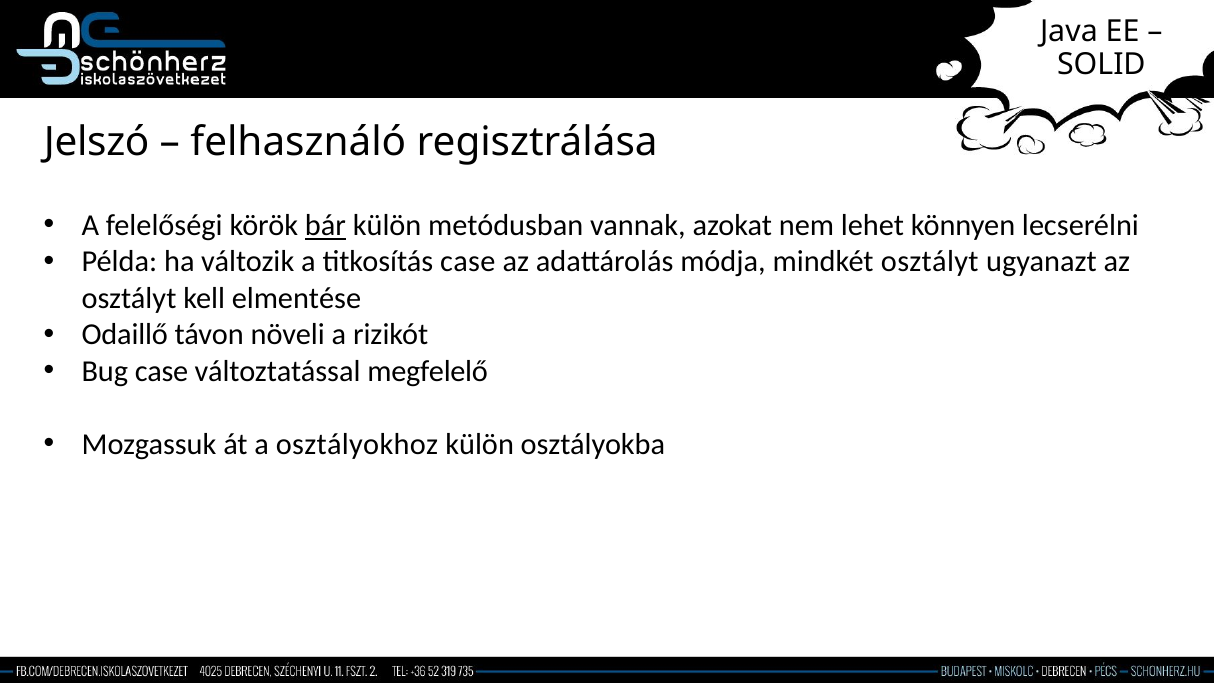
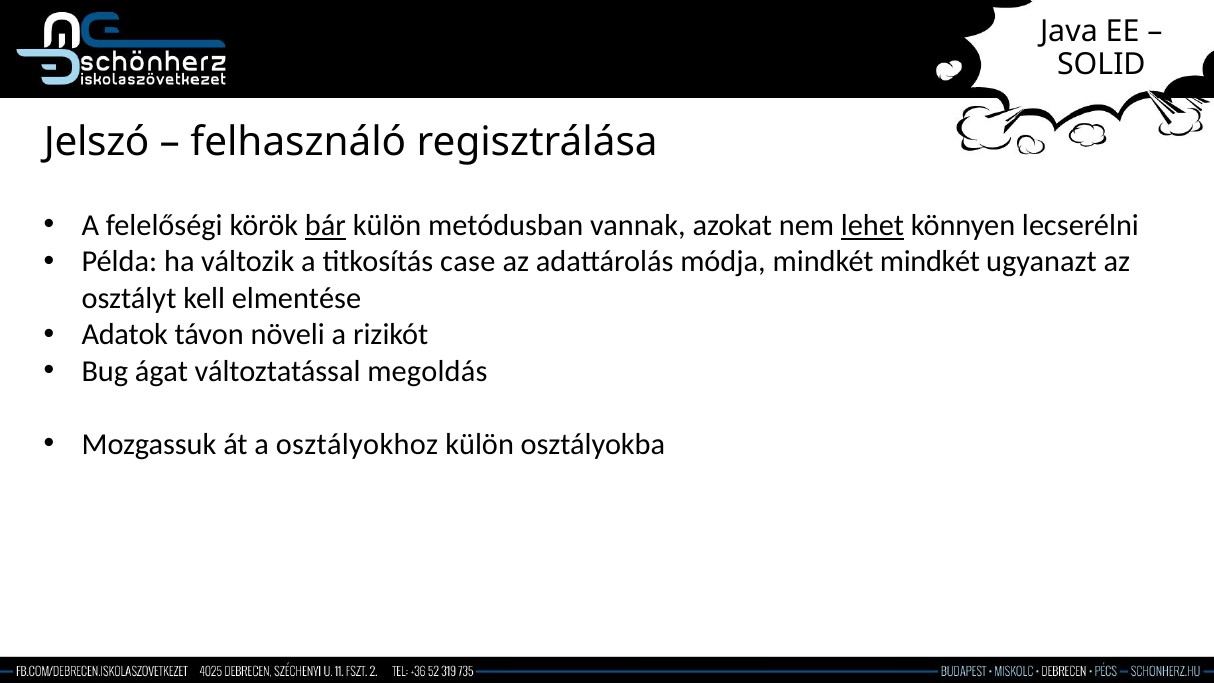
lehet underline: none -> present (872, 226)
mindkét osztályt: osztályt -> mindkét (930, 262)
Odaillő: Odaillő -> Adatok (125, 335)
Bug case: case -> ágat (161, 371)
megfelelő: megfelelő -> megoldás (427, 371)
